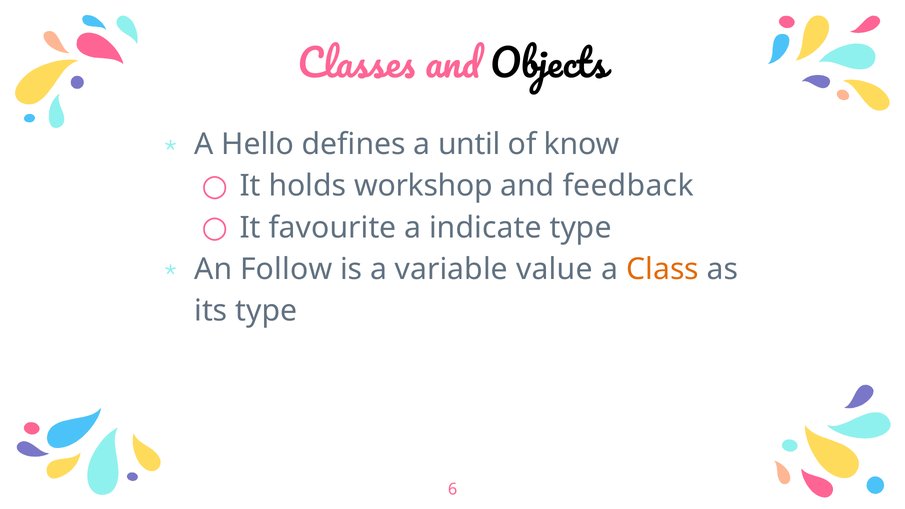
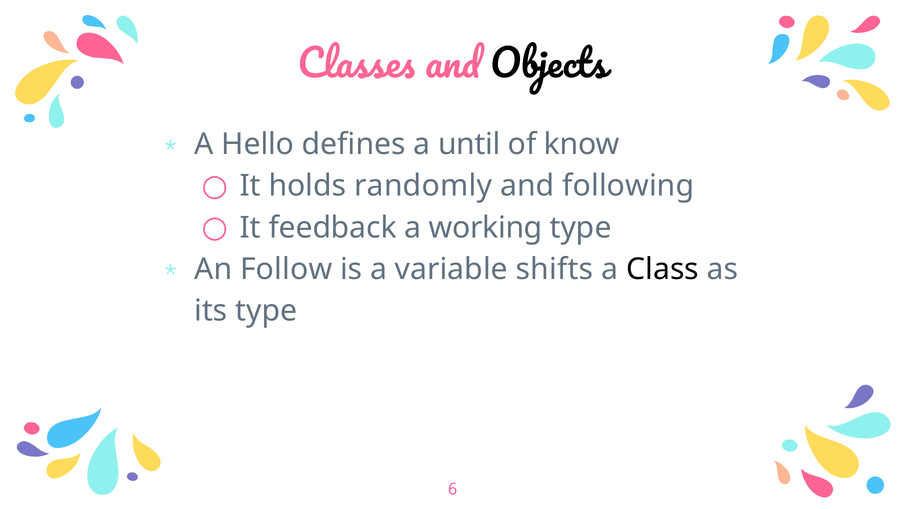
workshop: workshop -> randomly (423, 186)
feedback: feedback -> following (628, 186)
favourite: favourite -> feedback (333, 228)
indicate: indicate -> working (486, 228)
value: value -> shifts (554, 269)
Class colour: orange -> black (663, 269)
